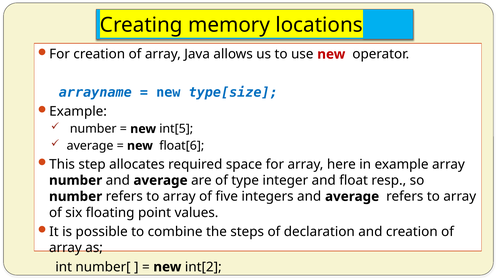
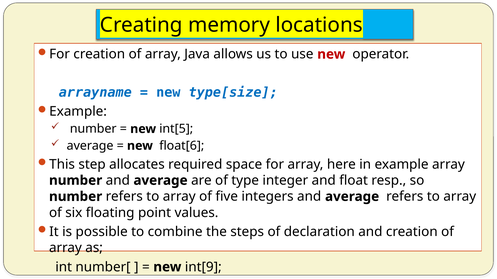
int[2: int[2 -> int[9 (203, 267)
